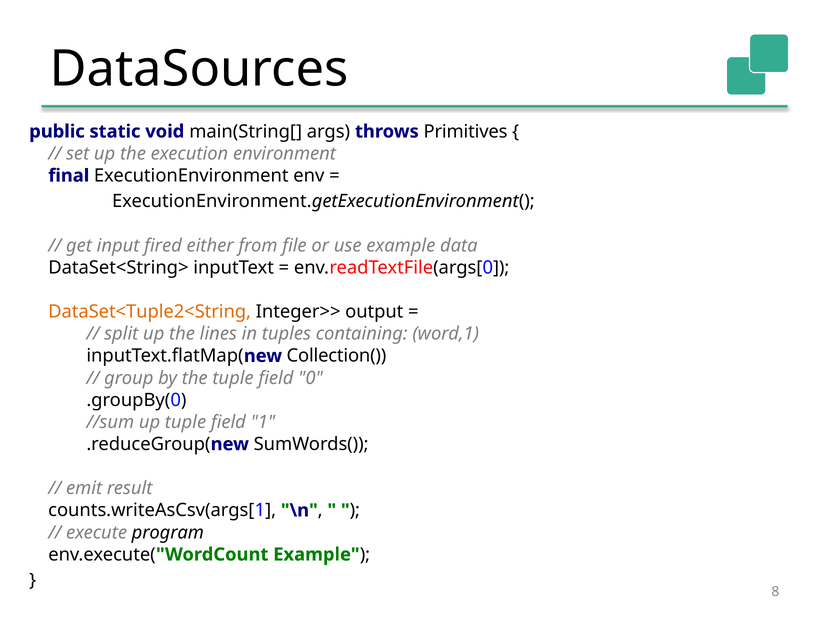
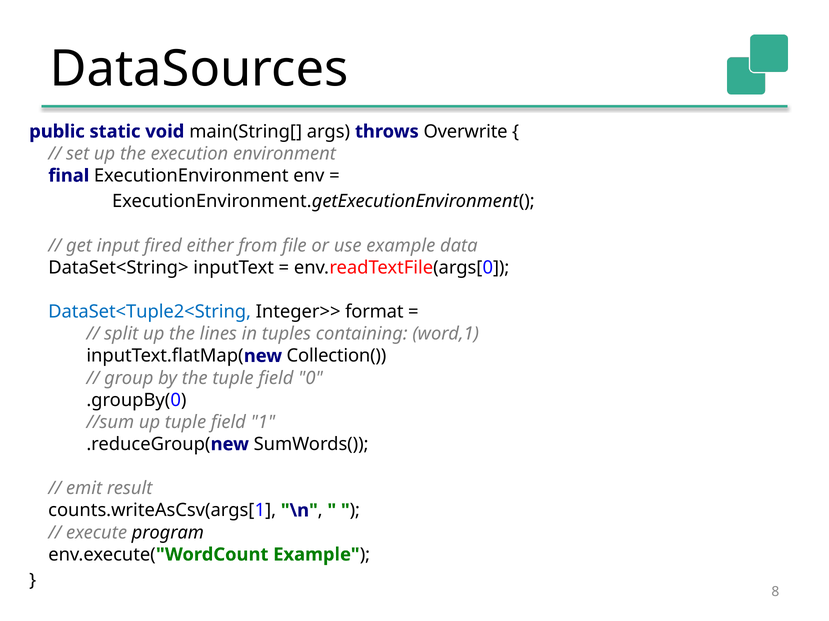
Primitives: Primitives -> Overwrite (466, 132)
DataSet<Tuple2<String colour: orange -> blue (150, 312)
output: output -> format (374, 312)
